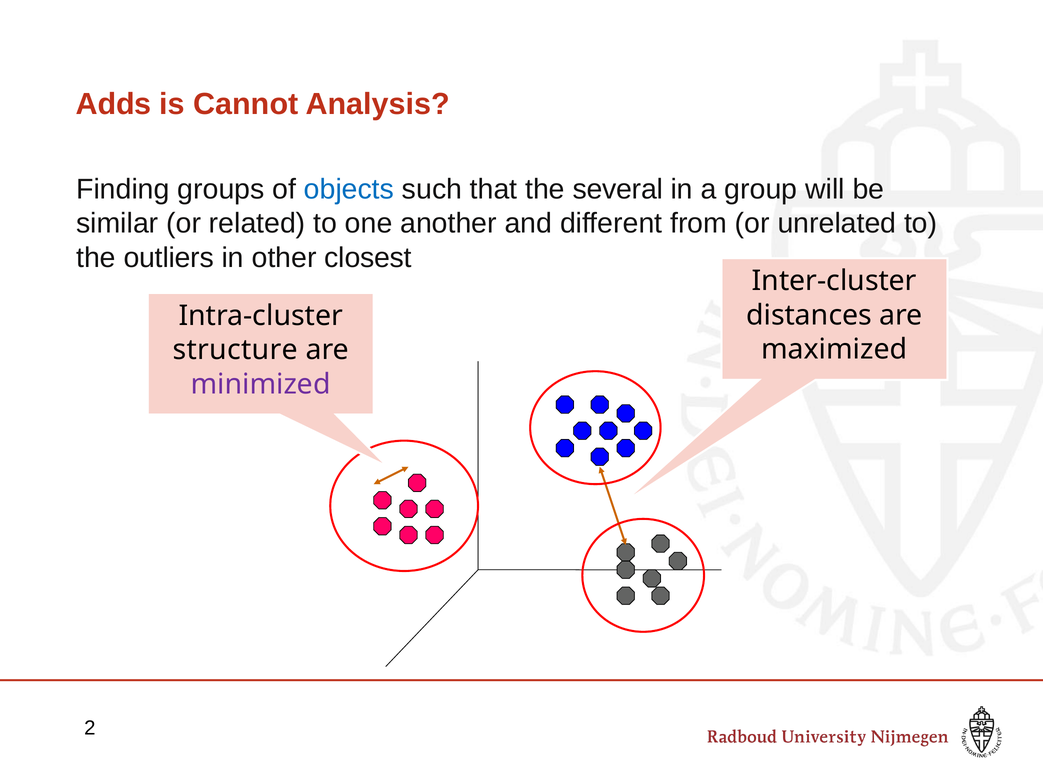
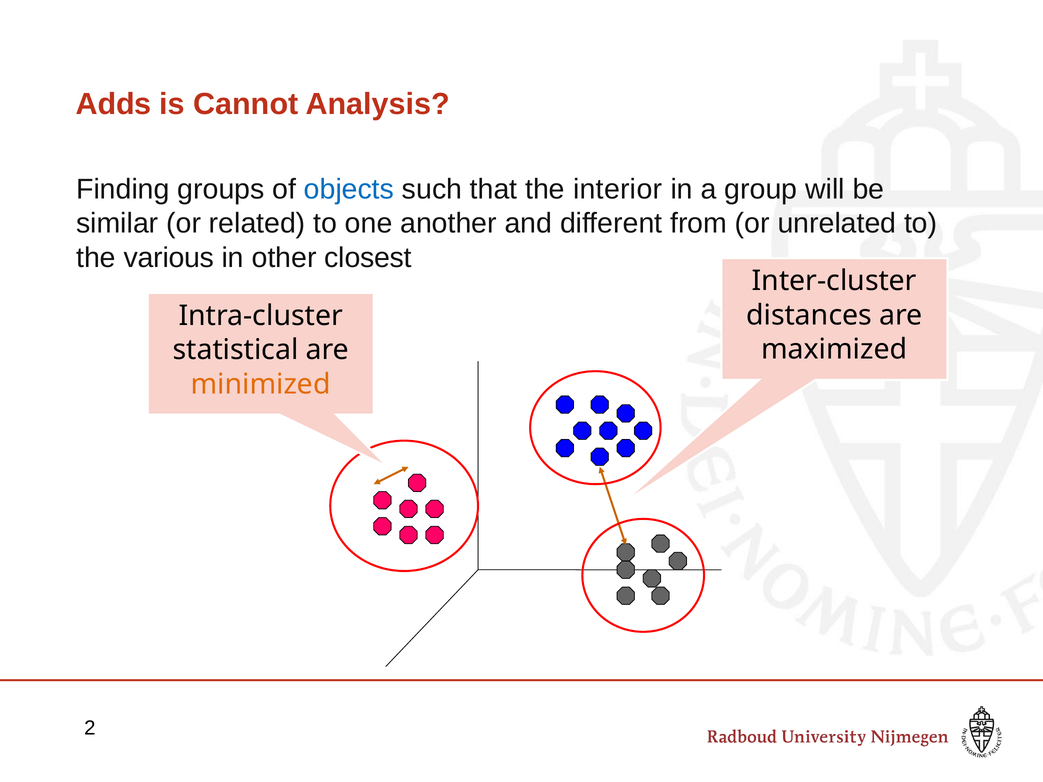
several: several -> interior (618, 189)
outliers: outliers -> various (169, 258)
structure: structure -> statistical (235, 350)
minimized colour: purple -> orange (261, 384)
